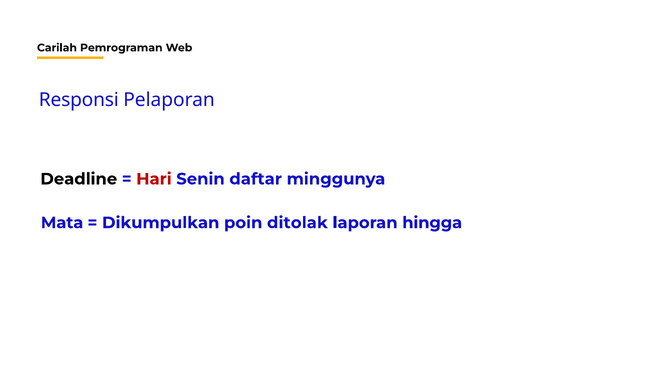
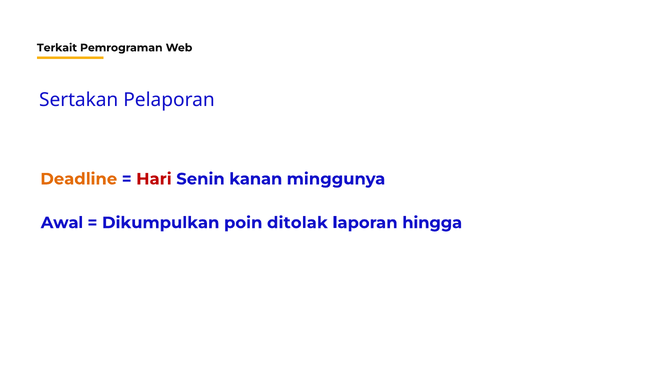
Carilah: Carilah -> Terkait (57, 48)
Responsi: Responsi -> Sertakan (79, 100)
Deadline colour: black -> orange (79, 179)
daftar: daftar -> kanan (256, 179)
Mata: Mata -> Awal (62, 222)
